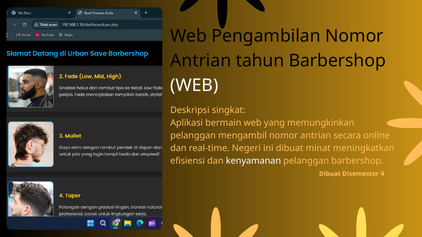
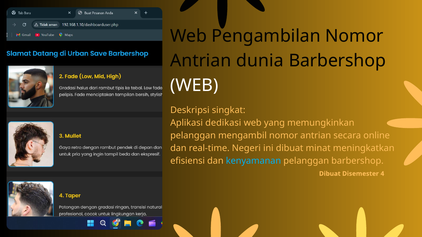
tahun: tahun -> dunia (260, 61)
bermain: bermain -> dedikasi (223, 123)
kenyamanan colour: white -> light blue (253, 161)
